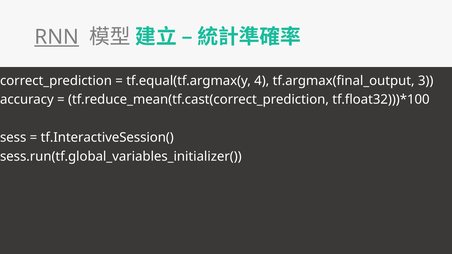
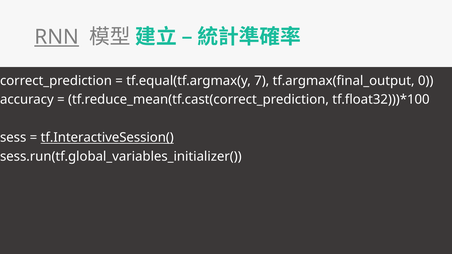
4: 4 -> 7 (262, 81)
3: 3 -> 0 (426, 81)
tf.InteractiveSession( underline: none -> present (107, 138)
